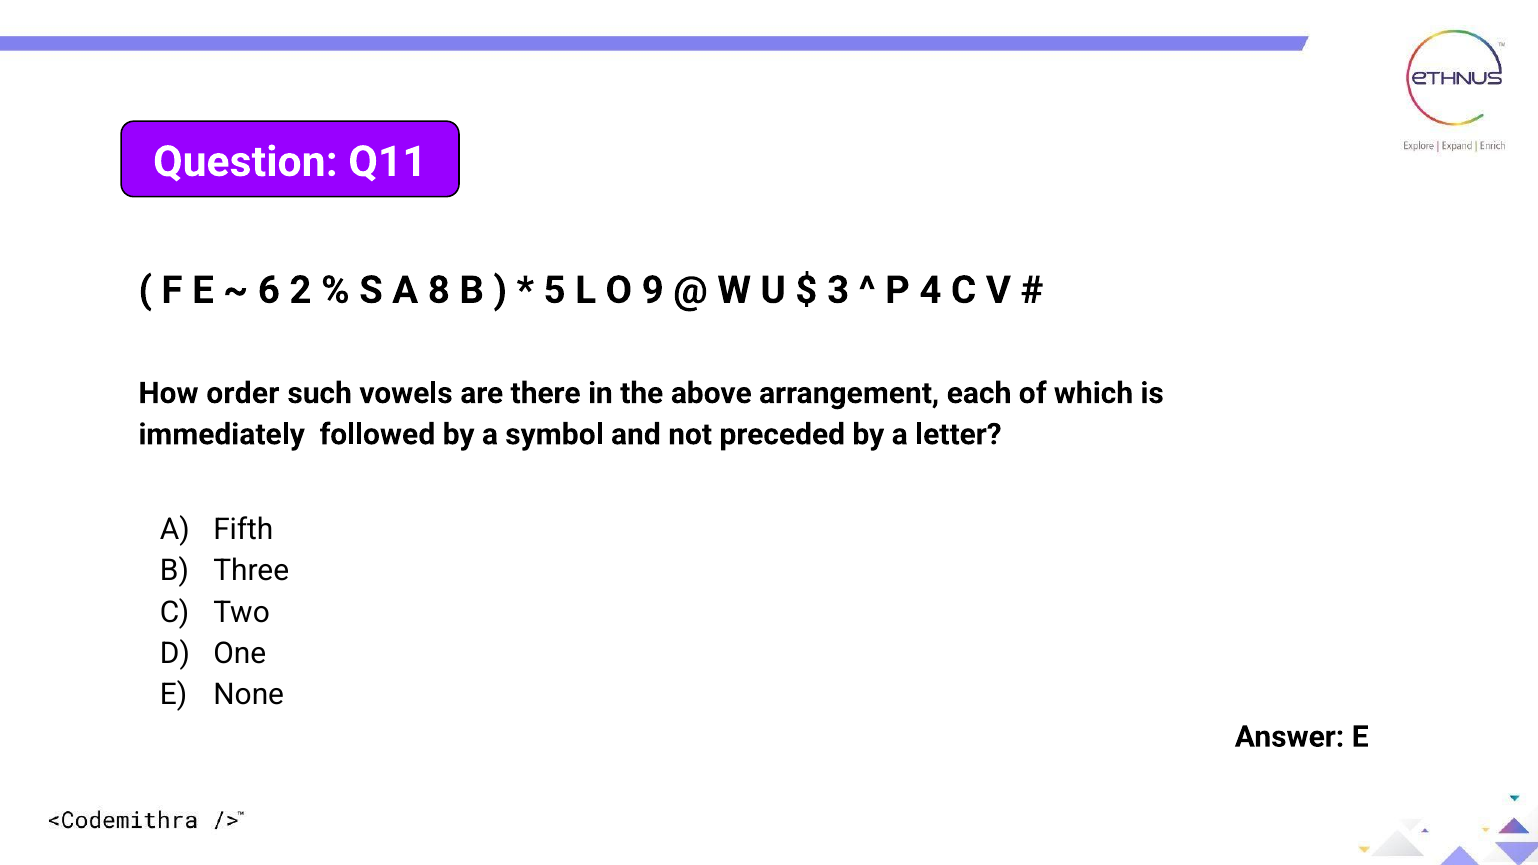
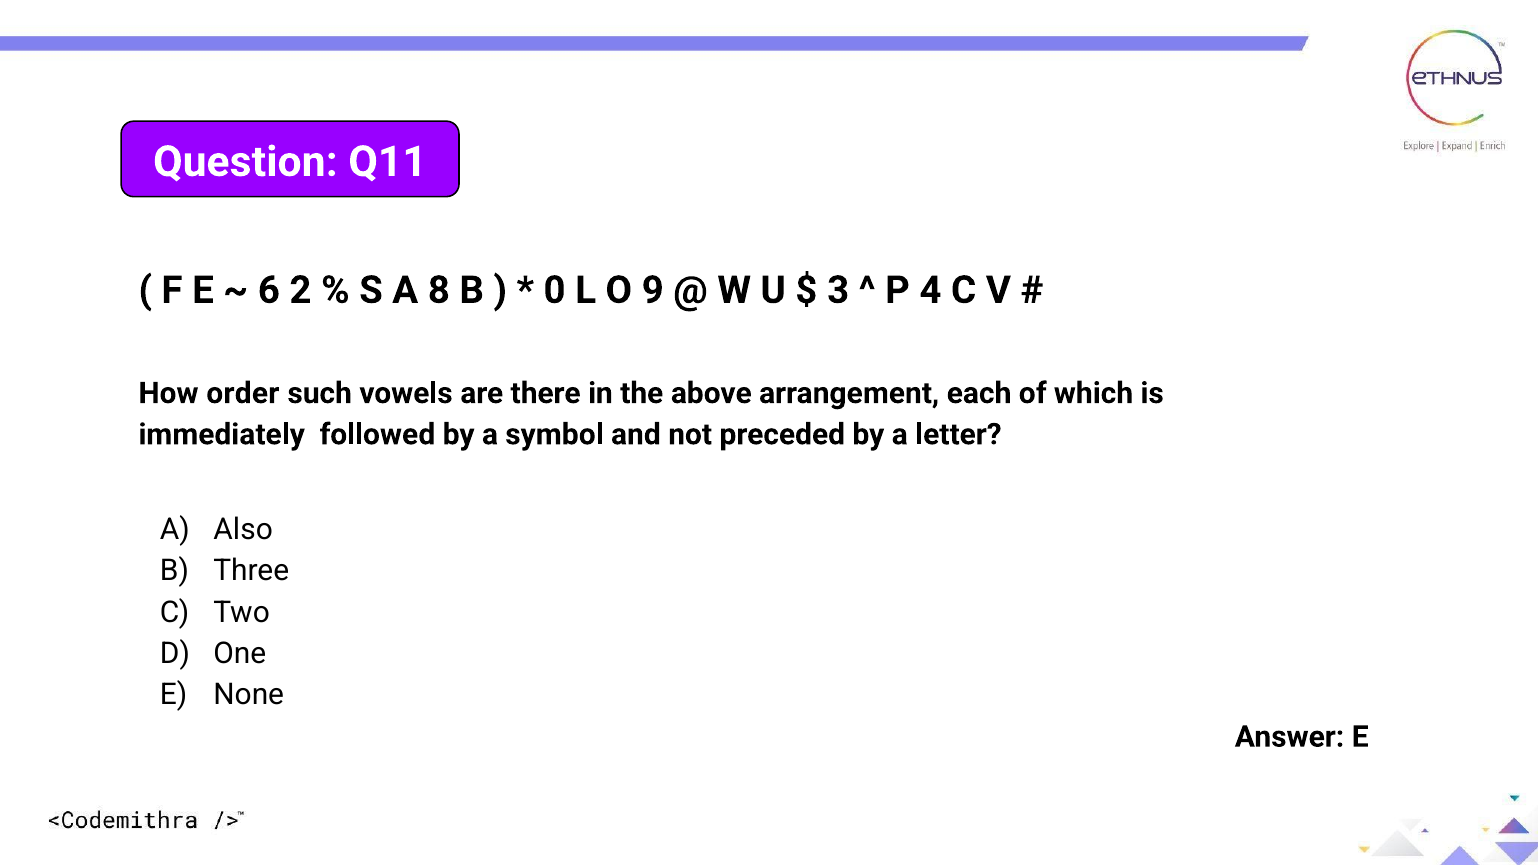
5: 5 -> 0 (554, 290)
Fifth: Fifth -> Also (243, 530)
